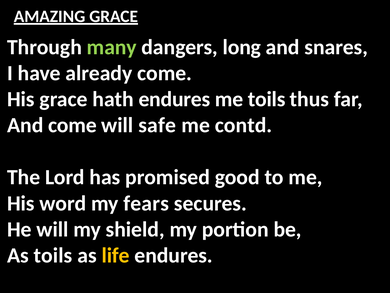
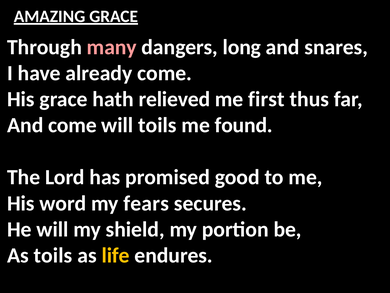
many colour: light green -> pink (112, 47)
hath endures: endures -> relieved (174, 99)
me toils: toils -> first (266, 99)
will safe: safe -> toils (157, 125)
contd: contd -> found (244, 125)
